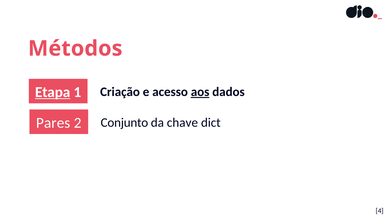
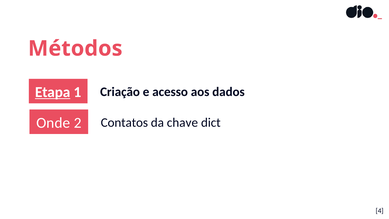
aos underline: present -> none (200, 92)
Pares: Pares -> Onde (53, 123)
Conjunto: Conjunto -> Contatos (124, 122)
